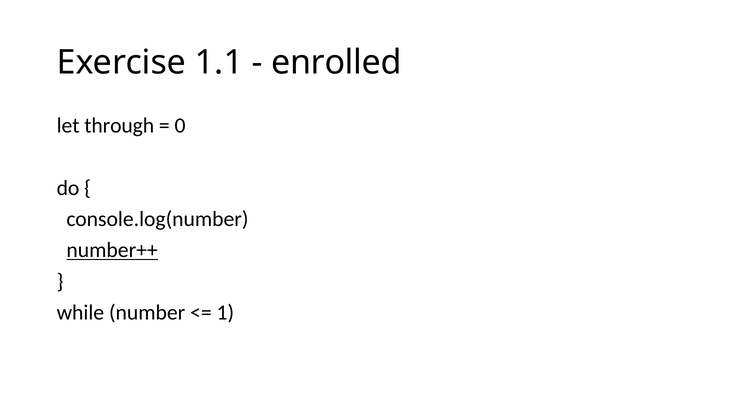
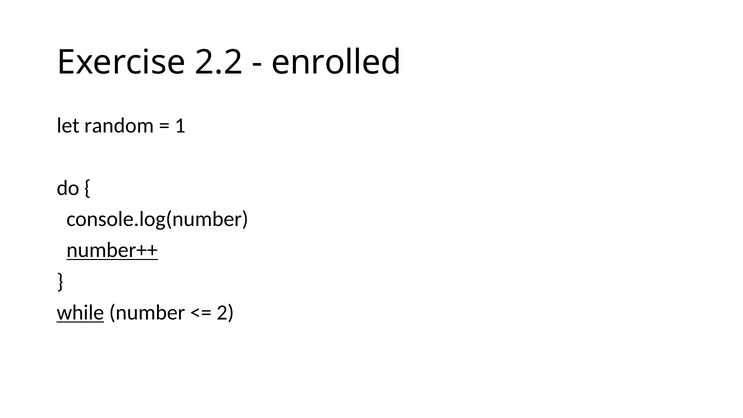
1.1: 1.1 -> 2.2 (219, 62)
through: through -> random (119, 126)
0: 0 -> 1 (180, 126)
while underline: none -> present (80, 313)
1: 1 -> 2 (225, 313)
